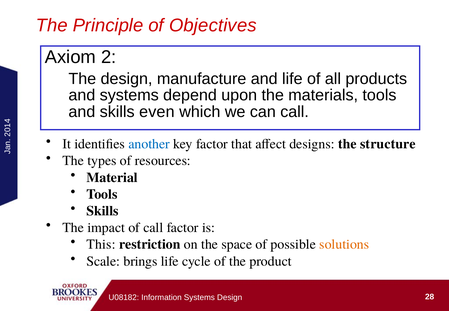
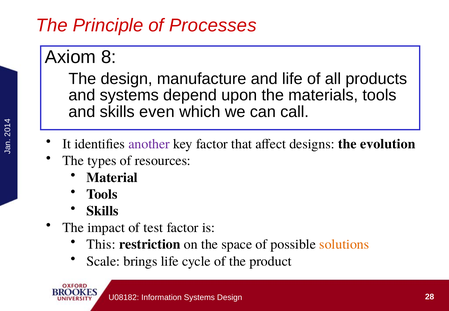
Objectives: Objectives -> Processes (213, 25)
Axiom 2: 2 -> 8 (109, 57)
another colour: blue -> purple (149, 144)
structure: structure -> evolution (388, 144)
of call: call -> test (153, 228)
